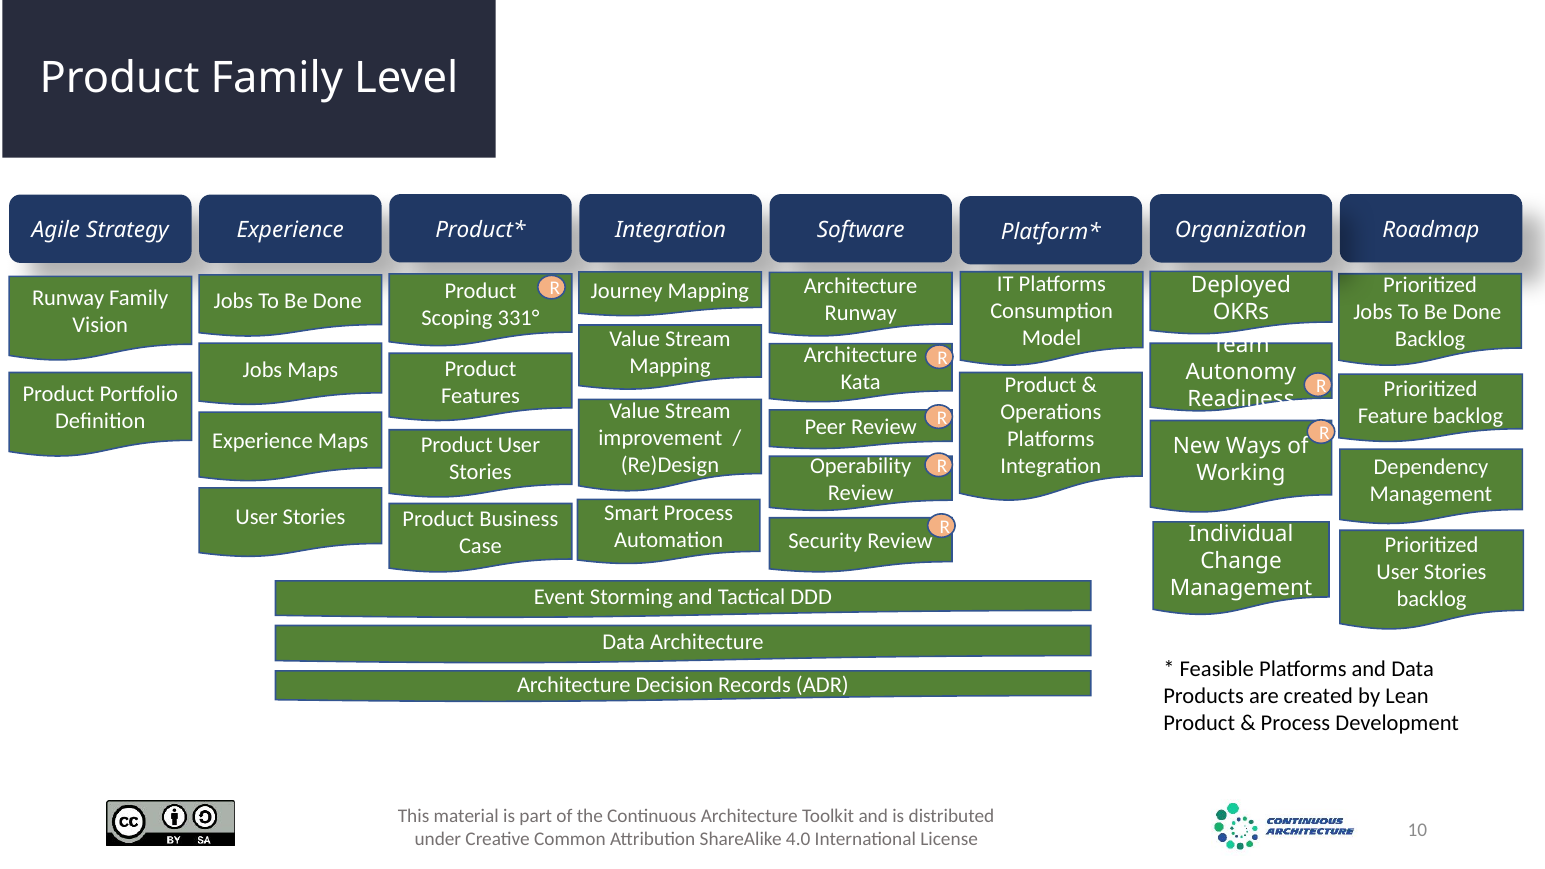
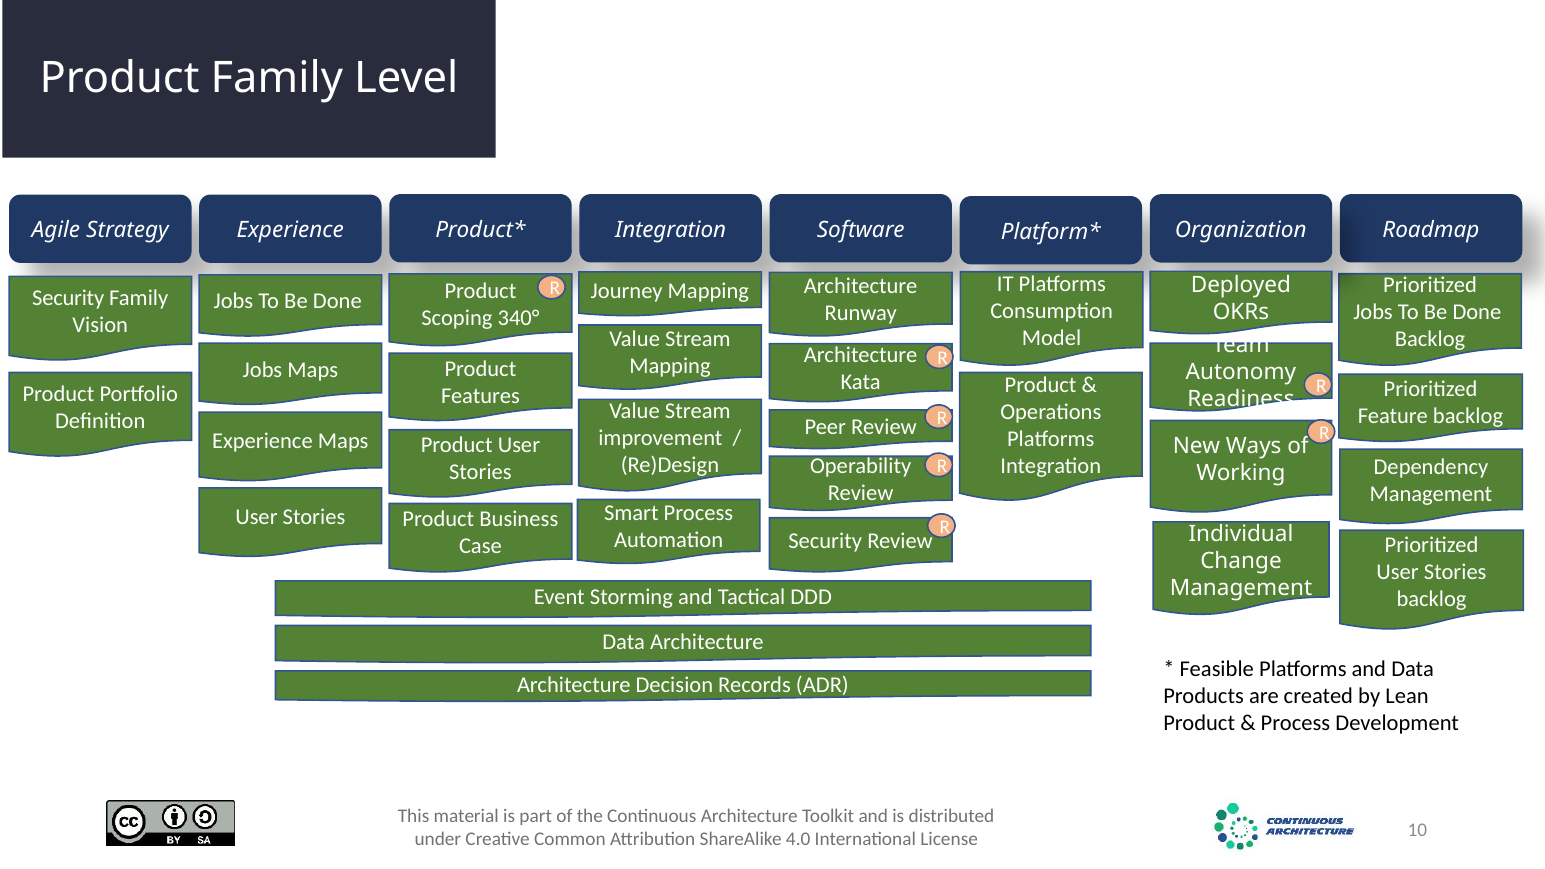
Runway: Runway -> Security (68, 298)
331°: 331° -> 340° (519, 318)
